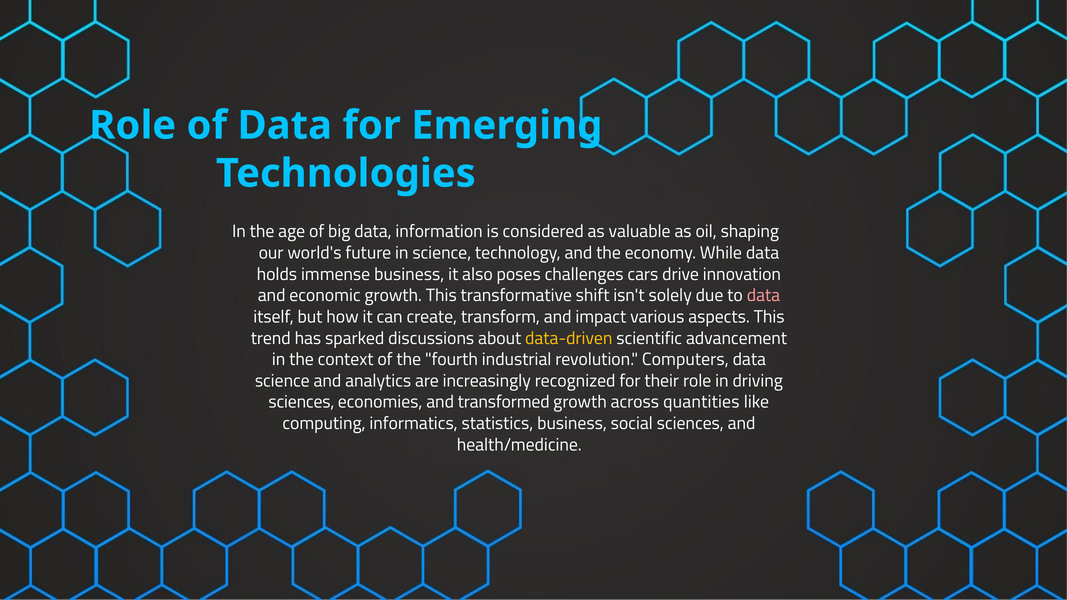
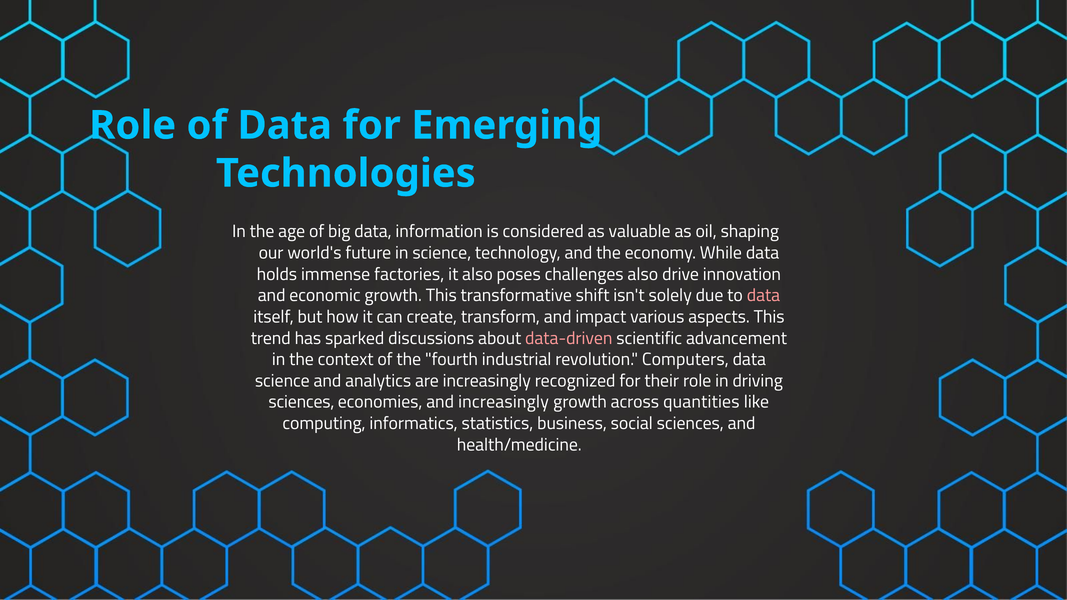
immense business: business -> factories (409, 274)
challenges cars: cars -> also (643, 274)
data-driven colour: yellow -> pink (569, 338)
and transformed: transformed -> increasingly (504, 402)
